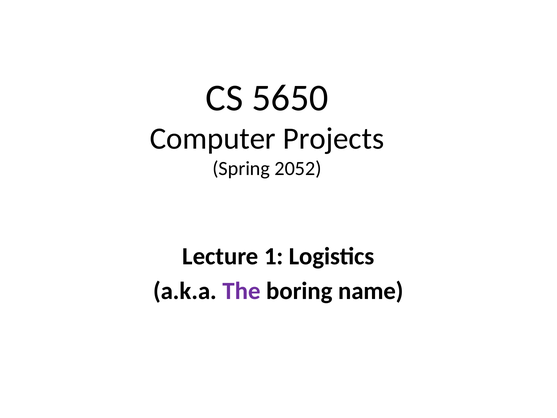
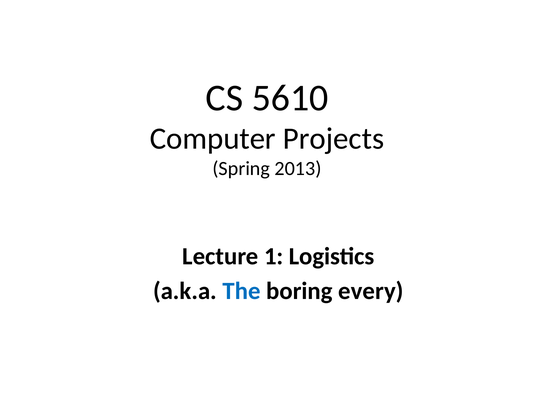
5650: 5650 -> 5610 (290, 98)
2052: 2052 -> 2013 (298, 168)
The colour: purple -> blue (242, 291)
name: name -> every (371, 291)
